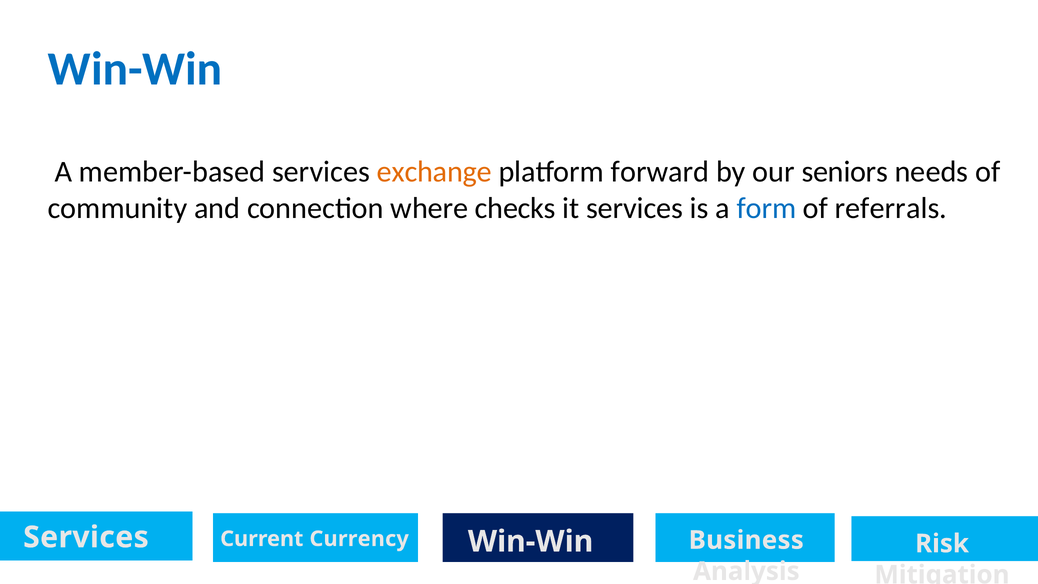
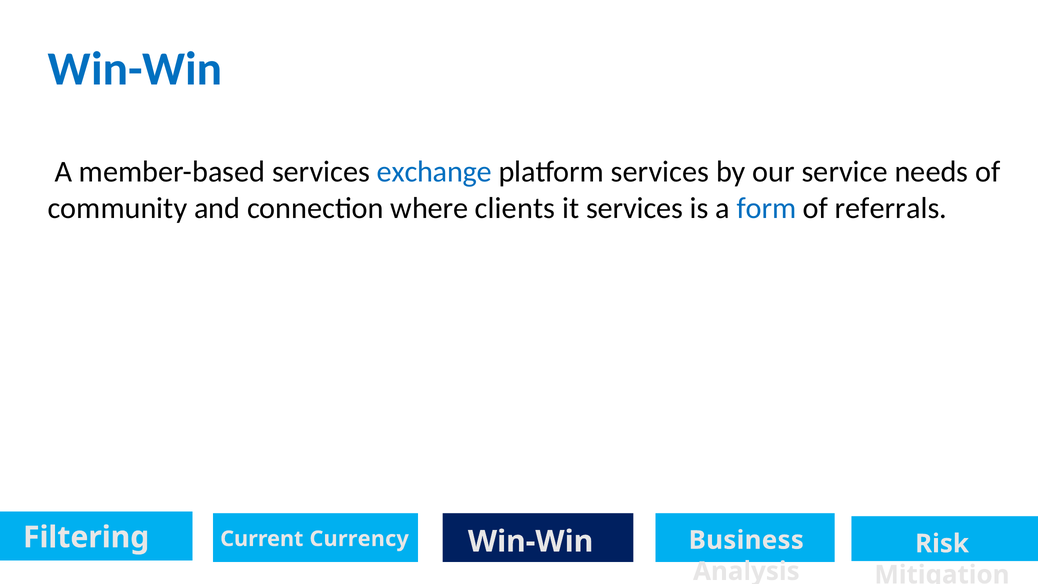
exchange colour: orange -> blue (434, 172)
platform forward: forward -> services (660, 172)
seniors: seniors -> service (845, 172)
checks: checks -> clients (515, 208)
Services: Services -> Filtering (86, 537)
